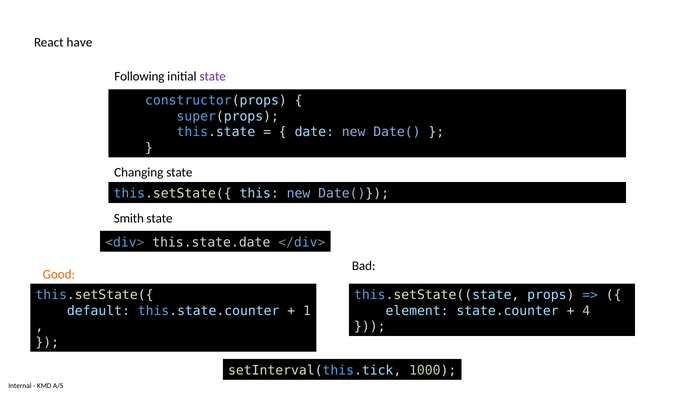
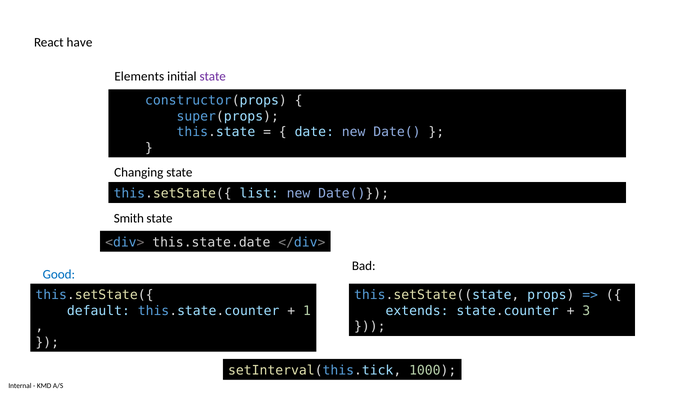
Following: Following -> Elements (139, 77)
this: this -> list (259, 193)
Good colour: orange -> blue (59, 274)
element: element -> extends (417, 310)
4: 4 -> 3 (586, 310)
